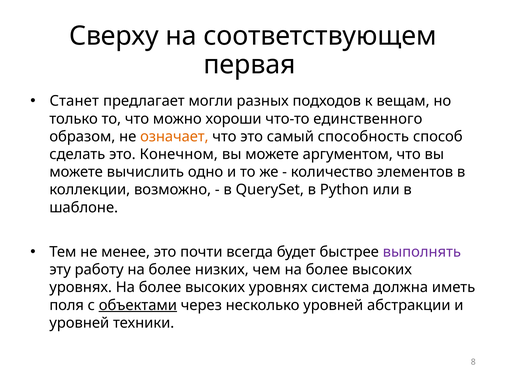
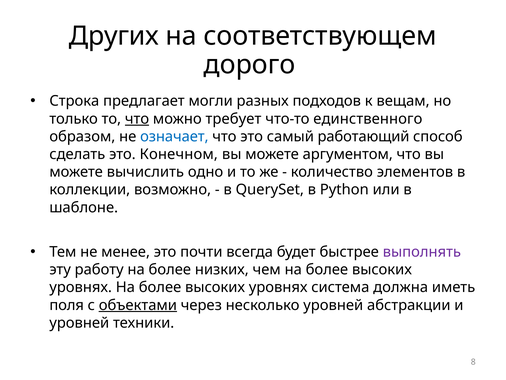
Сверху: Сверху -> Других (114, 36)
первая: первая -> дорого (249, 65)
Станет: Станет -> Строка (74, 101)
что underline: none -> present (137, 119)
хороши: хороши -> требует (233, 119)
означает colour: orange -> blue (174, 136)
способность: способность -> работающий (364, 136)
